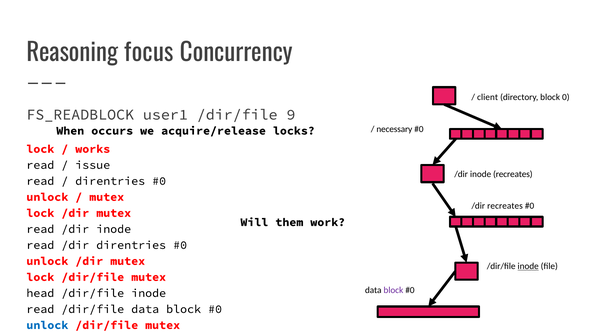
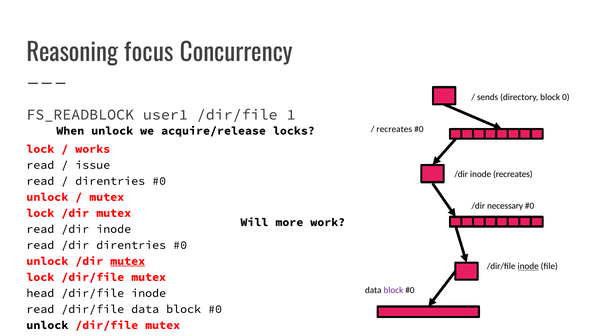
client: client -> sends (488, 97)
9: 9 -> 1 (291, 115)
necessary: necessary -> recreates (394, 129)
When occurs: occurs -> unlock (112, 131)
/dir recreates: recreates -> necessary (505, 206)
them: them -> more (289, 222)
mutex underline: none -> present (128, 261)
unlock colour: blue -> black (47, 325)
